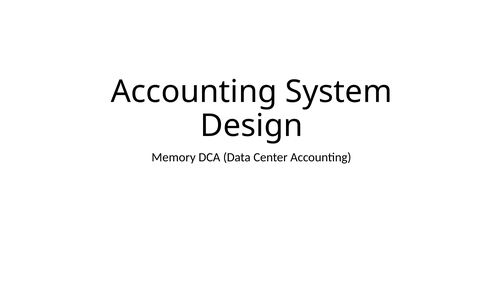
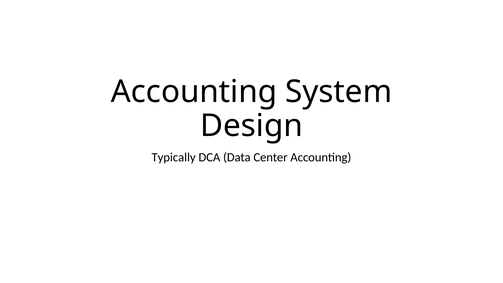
Memory: Memory -> Typically (174, 157)
